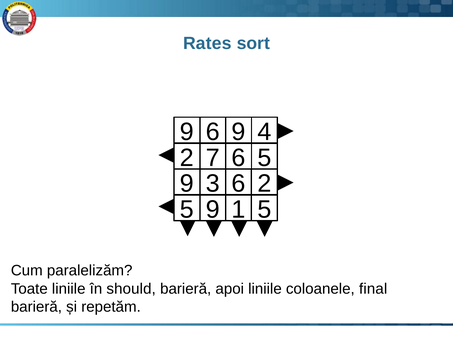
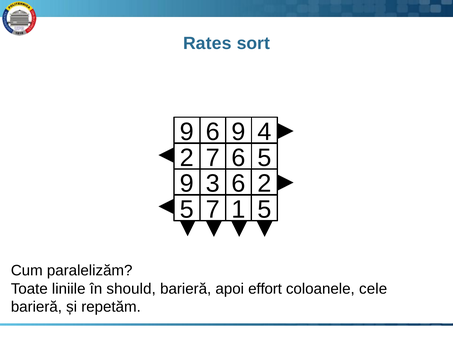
9: 9 -> 7 (213, 209)
apoi liniile: liniile -> effort (265, 289)
final: final -> cele (373, 289)
